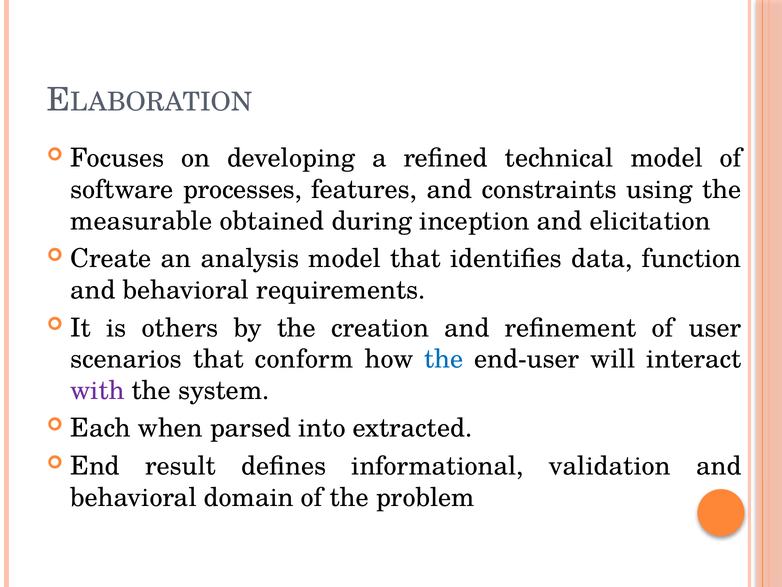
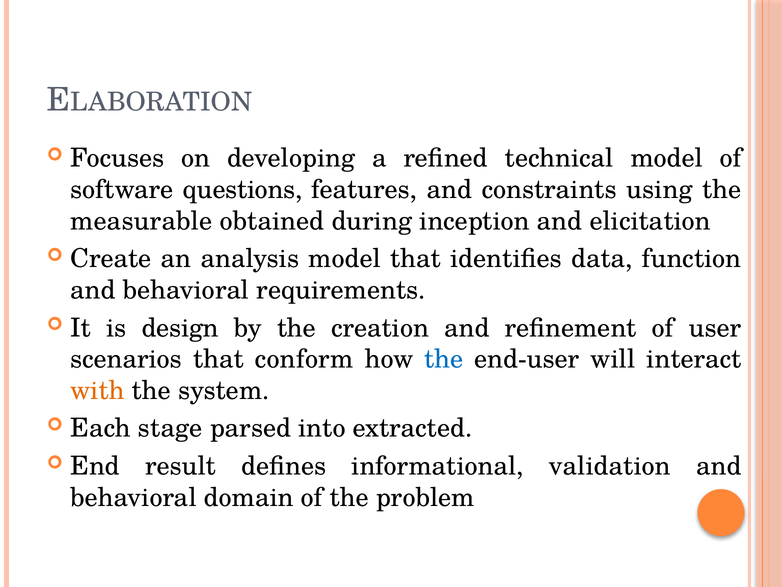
processes: processes -> questions (243, 189)
others: others -> design (180, 328)
with colour: purple -> orange (97, 390)
when: when -> stage (170, 428)
